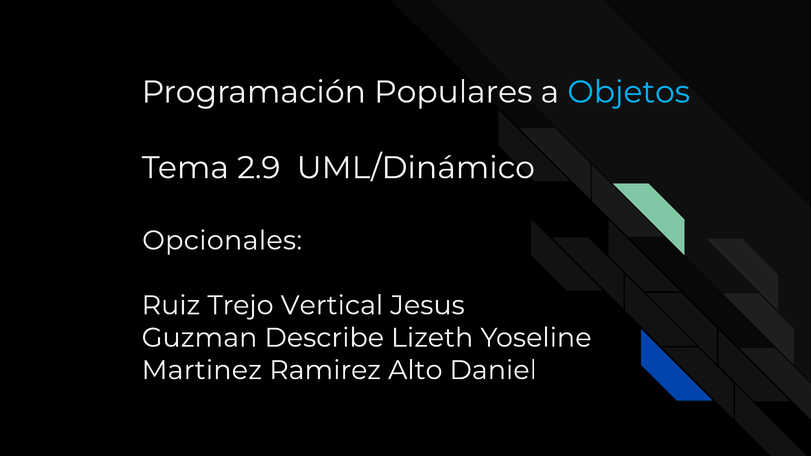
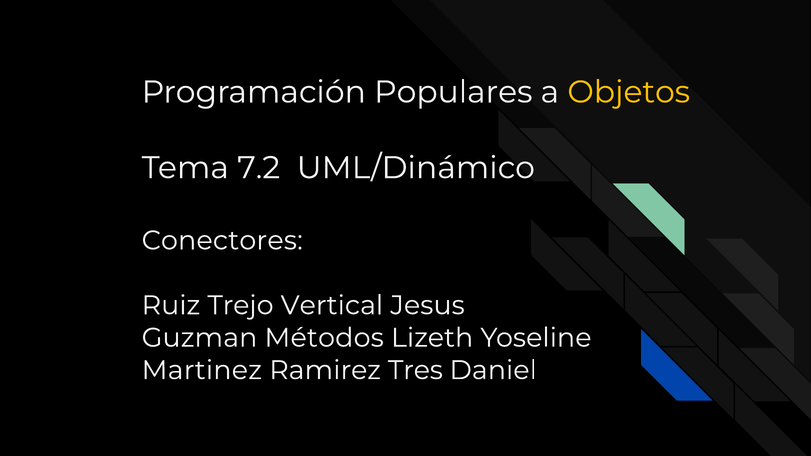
Objetos colour: light blue -> yellow (629, 92)
2.9: 2.9 -> 7.2 (259, 168)
Opcionales: Opcionales -> Conectores (222, 241)
Describe: Describe -> Métodos (324, 338)
Alto: Alto -> Tres (415, 370)
